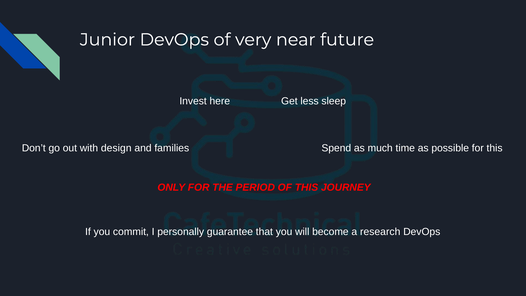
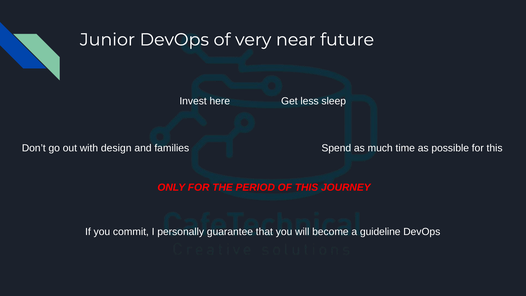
research: research -> guideline (380, 232)
